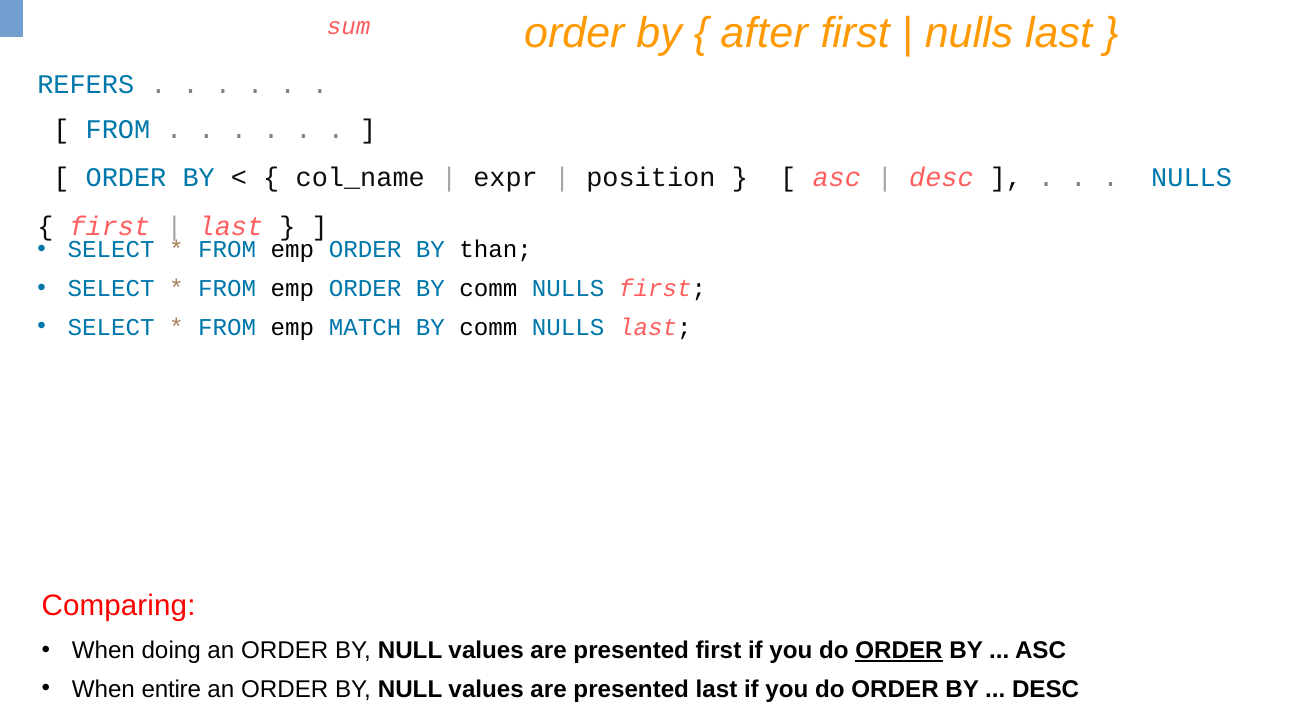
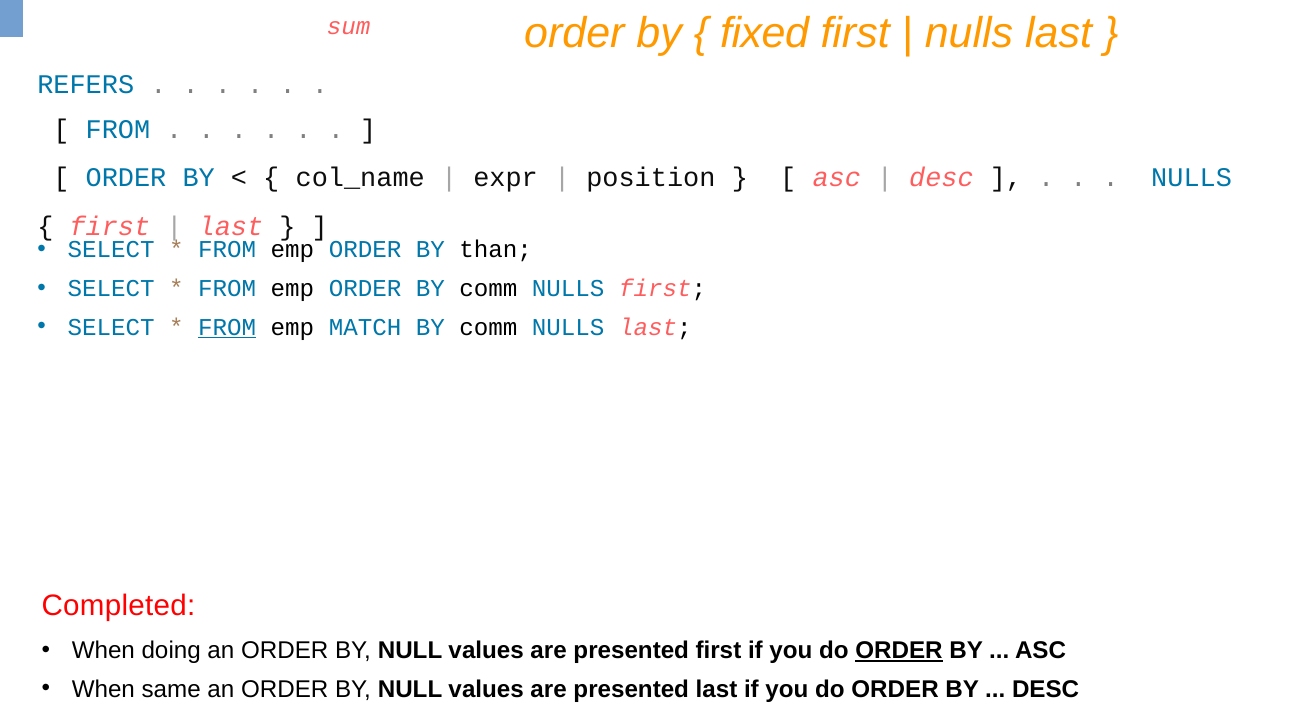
after: after -> fixed (765, 34)
FROM underline: none -> present (227, 327)
Comparing: Comparing -> Completed (118, 605)
entire: entire -> same (171, 689)
